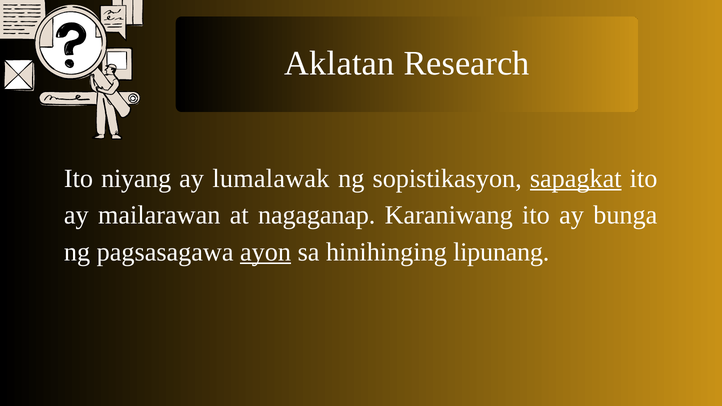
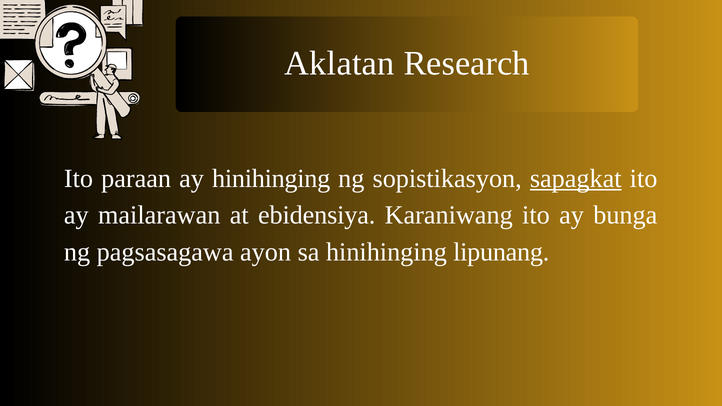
niyang: niyang -> paraan (136, 179)
ay lumalawak: lumalawak -> hinihinging (271, 179)
nagaganap: nagaganap -> ebidensiya (317, 215)
ayon underline: present -> none (266, 252)
